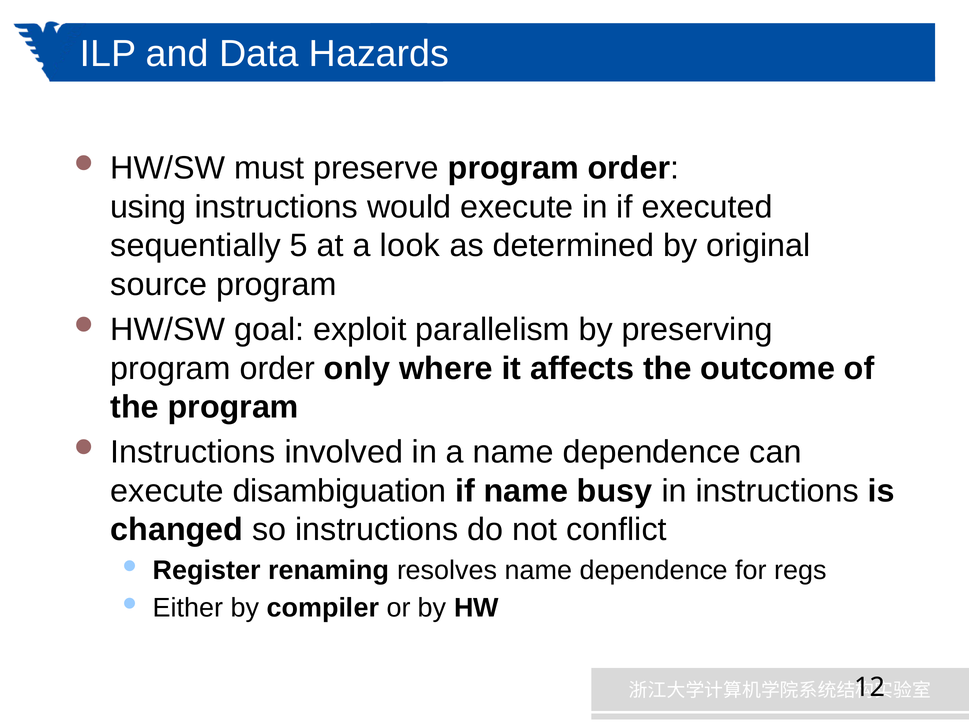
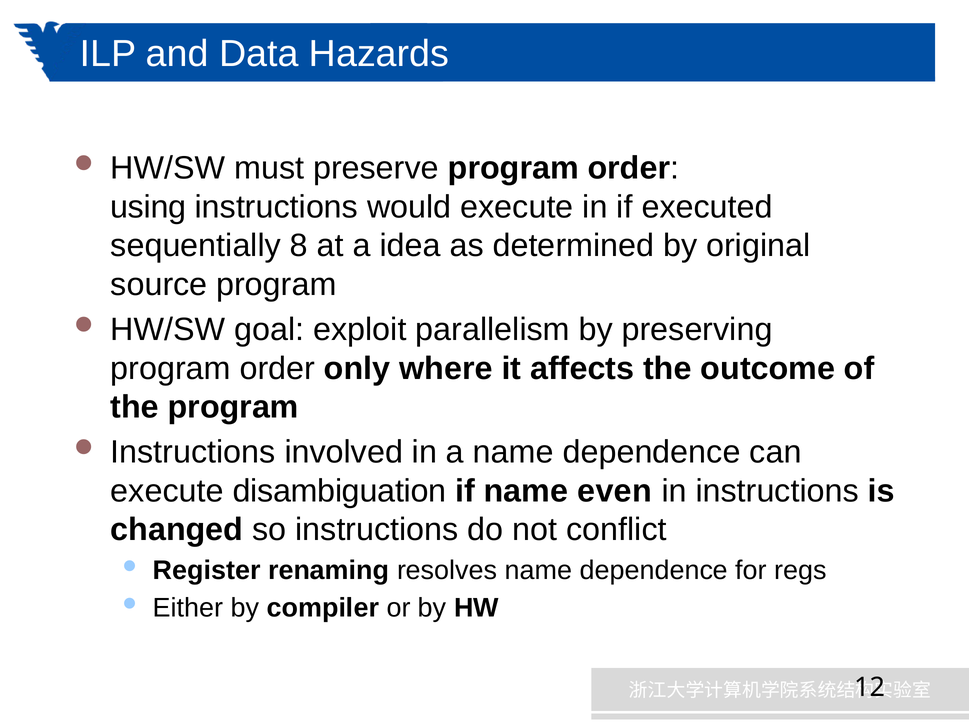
5: 5 -> 8 (299, 246)
look: look -> idea (410, 246)
busy: busy -> even (615, 491)
